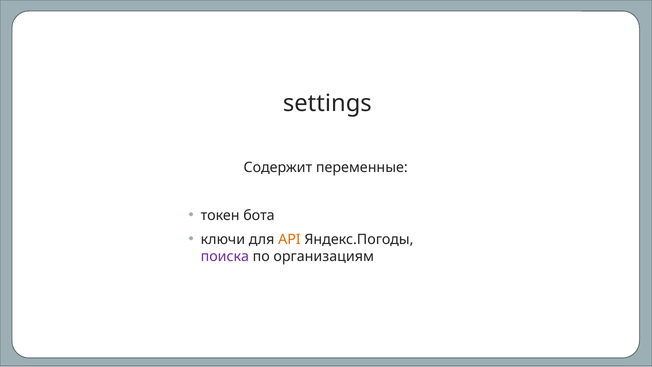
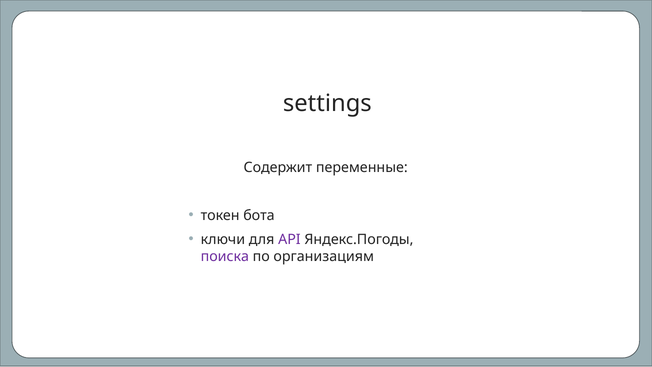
API colour: orange -> purple (289, 239)
